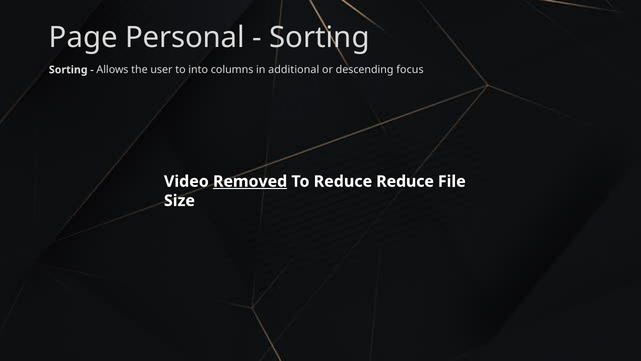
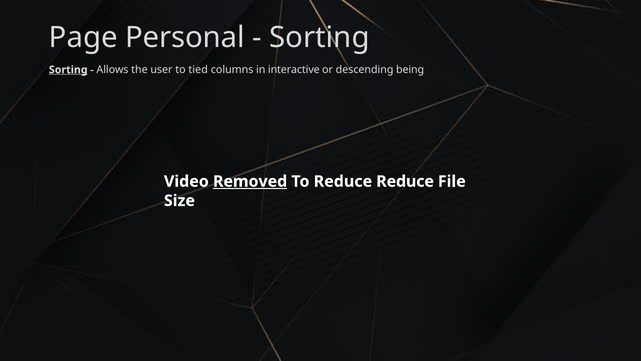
Sorting underline: none -> present (68, 70)
into: into -> tied (198, 70)
additional: additional -> interactive (294, 70)
focus: focus -> being (410, 70)
